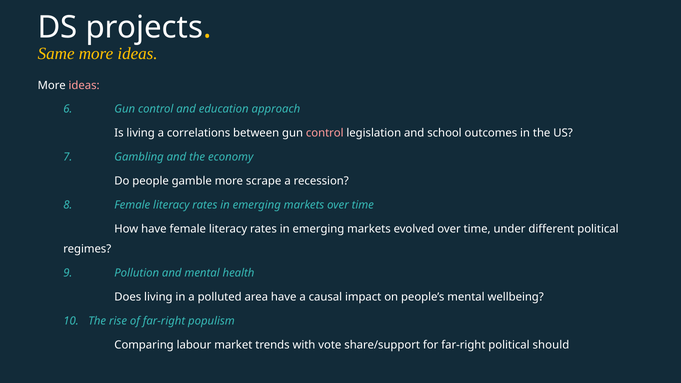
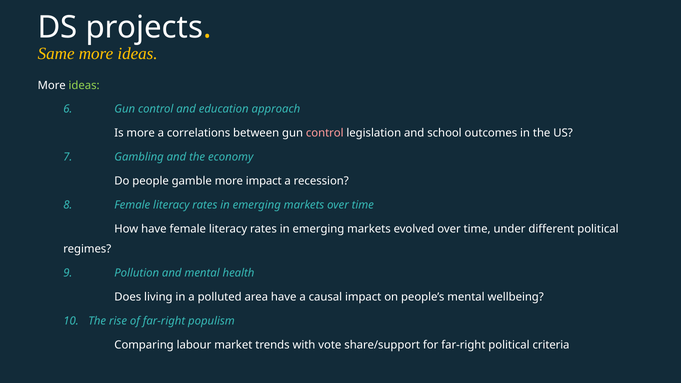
ideas colour: pink -> light green (84, 85)
Is living: living -> more (141, 133)
more scrape: scrape -> impact (264, 181)
should: should -> criteria (551, 345)
